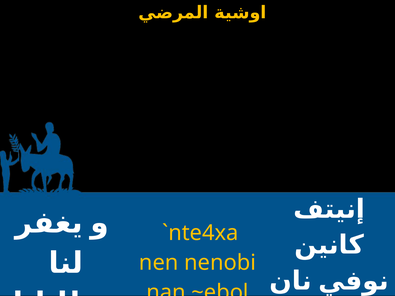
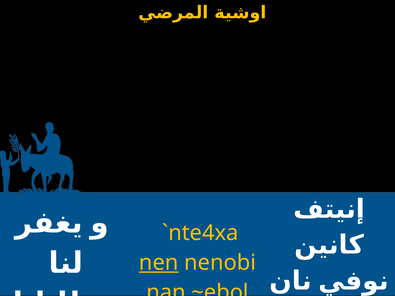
nen underline: none -> present (159, 263)
